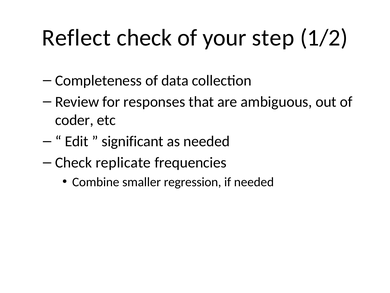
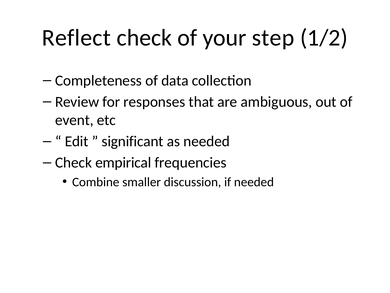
coder: coder -> event (74, 120)
replicate: replicate -> empirical (123, 162)
regression: regression -> discussion (193, 182)
